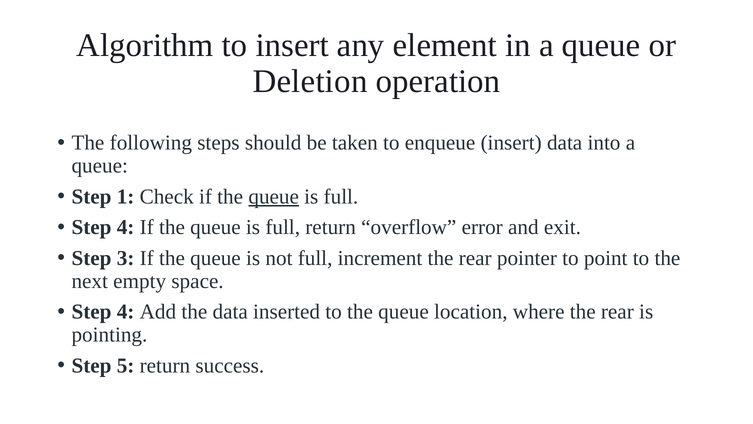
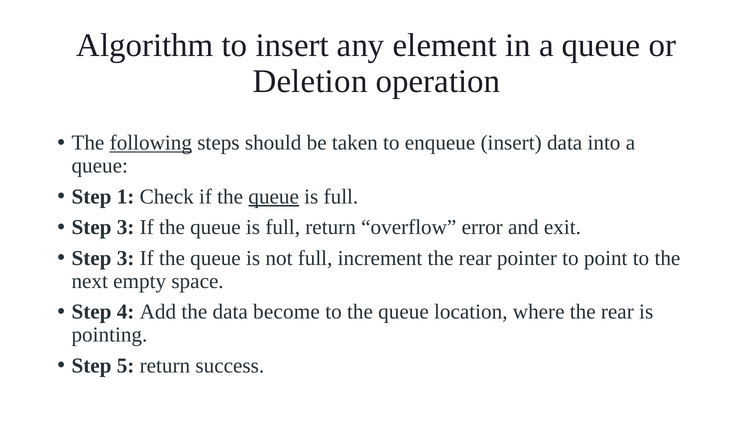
following underline: none -> present (151, 143)
4: 4 -> 3 (126, 227)
inserted: inserted -> become (286, 312)
